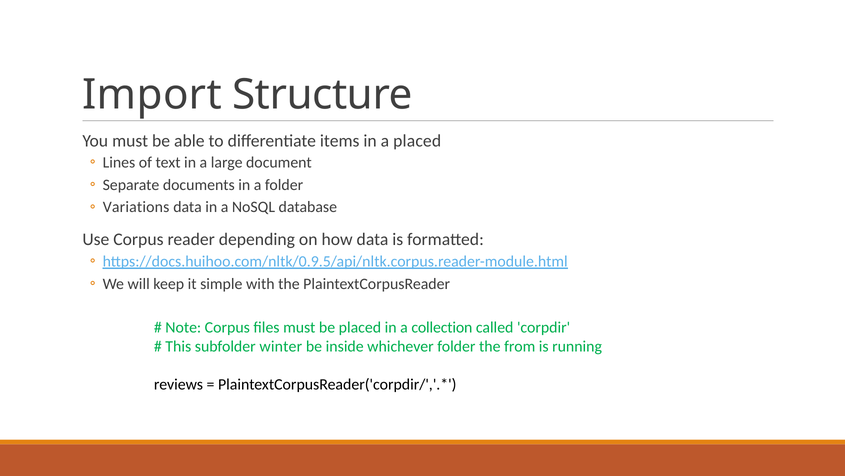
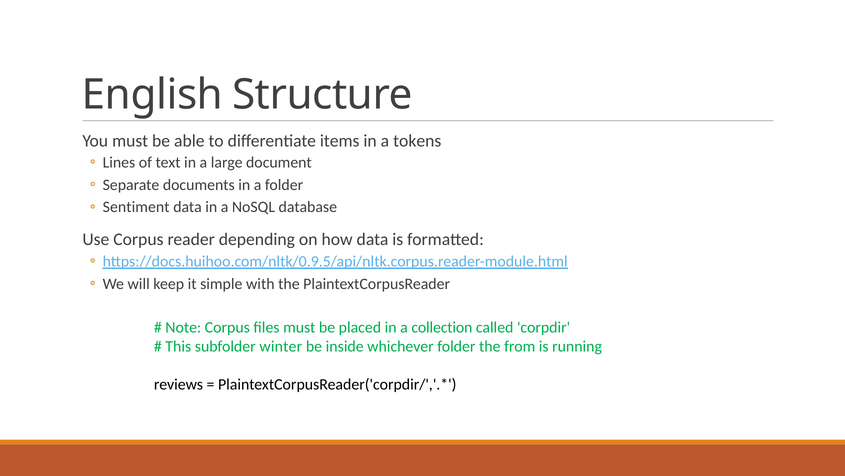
Import: Import -> English (152, 95)
a placed: placed -> tokens (417, 140)
Variations: Variations -> Sentiment (136, 207)
